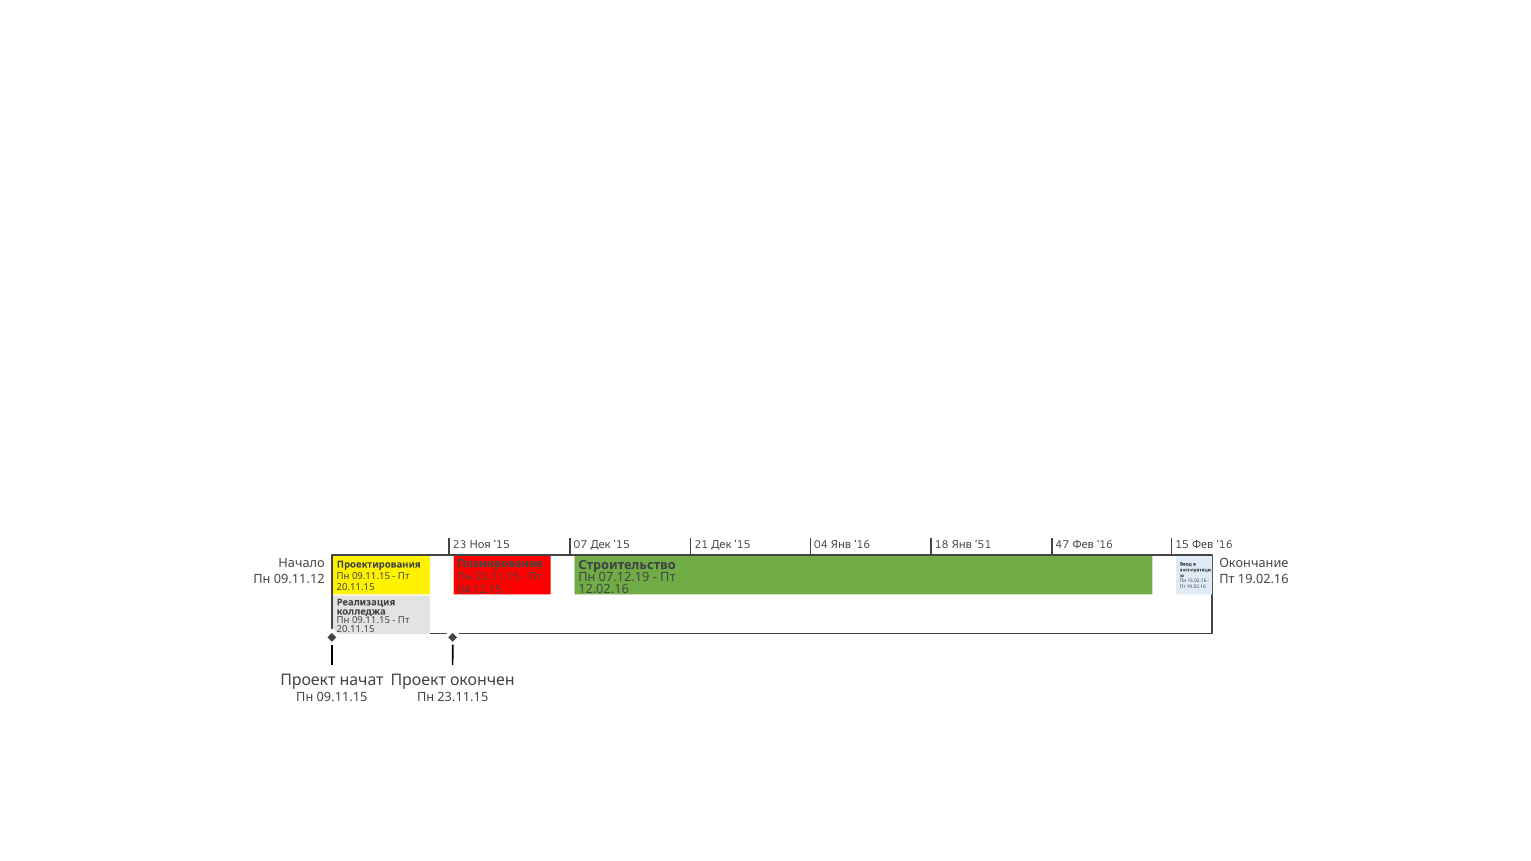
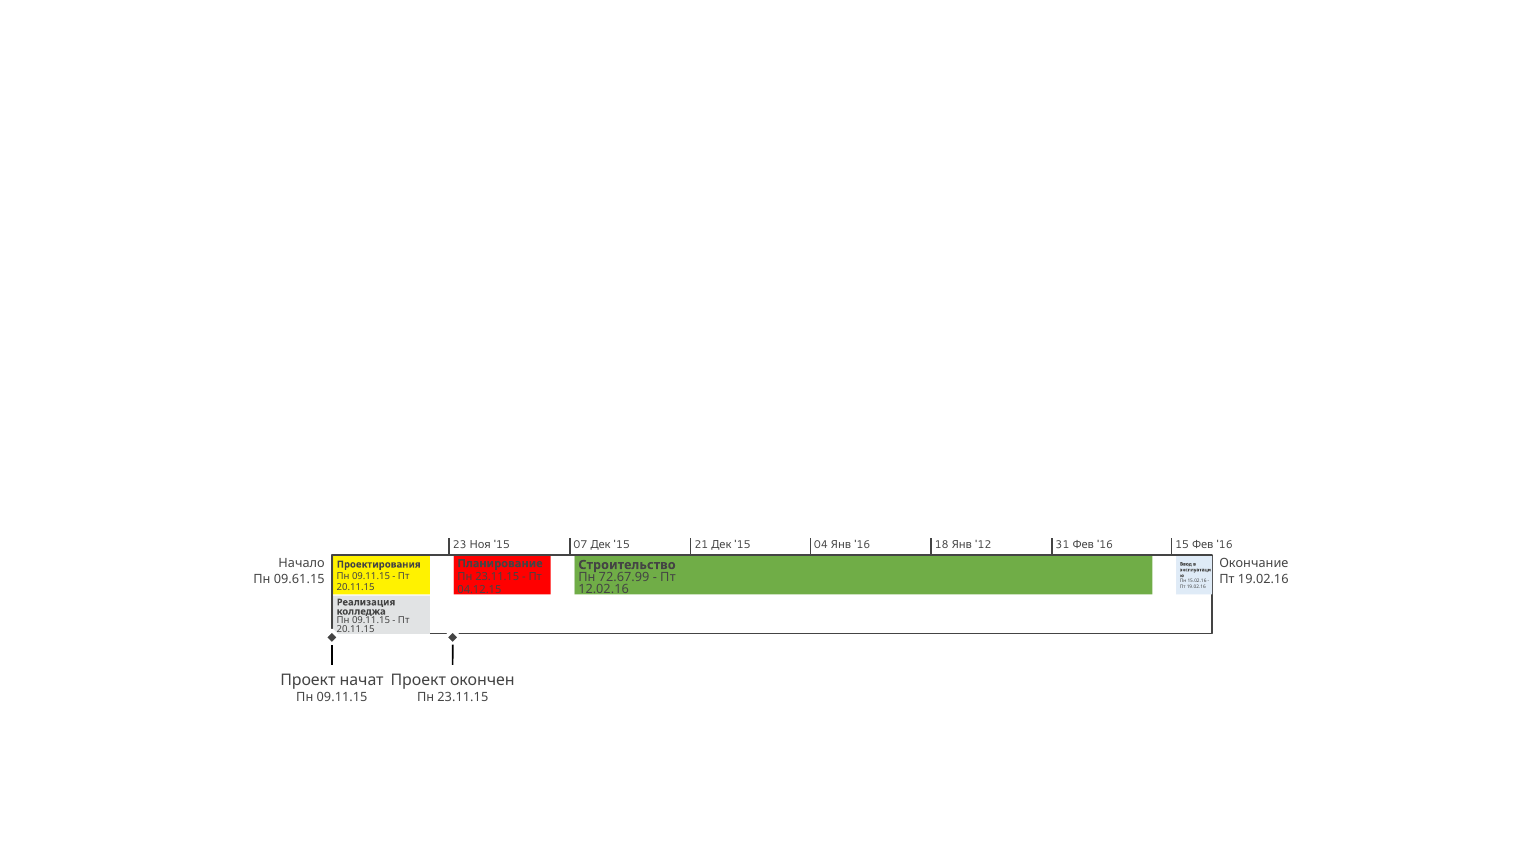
51: 51 -> 12 (983, 545)
47: 47 -> 31 (1063, 545)
07.12.19: 07.12.19 -> 72.67.99 (624, 577)
09.11.12: 09.11.12 -> 09.61.15 (299, 579)
